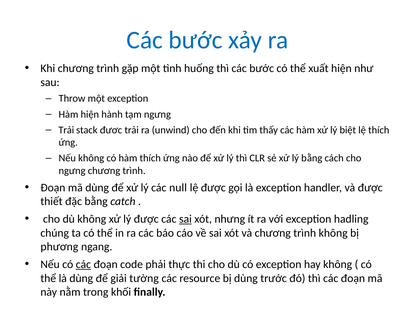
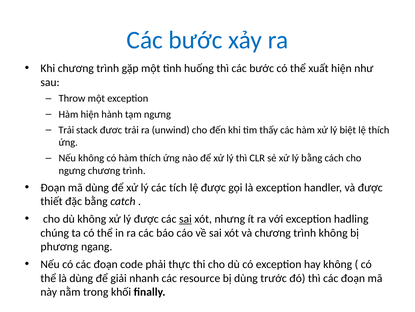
null: null -> tích (178, 187)
các underline: present -> none (83, 264)
tường: tường -> nhanh (144, 278)
